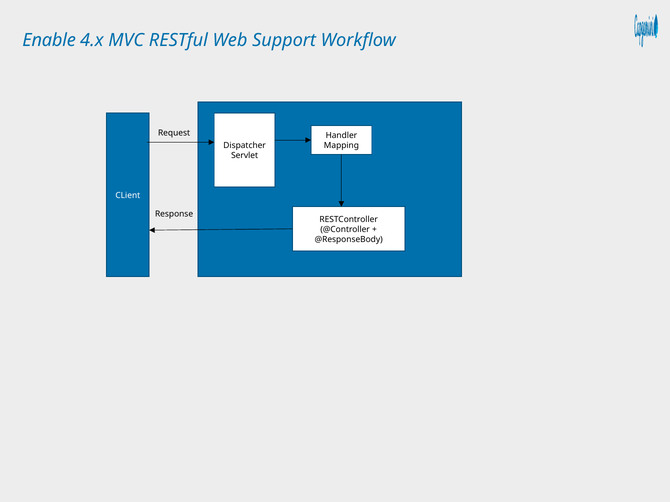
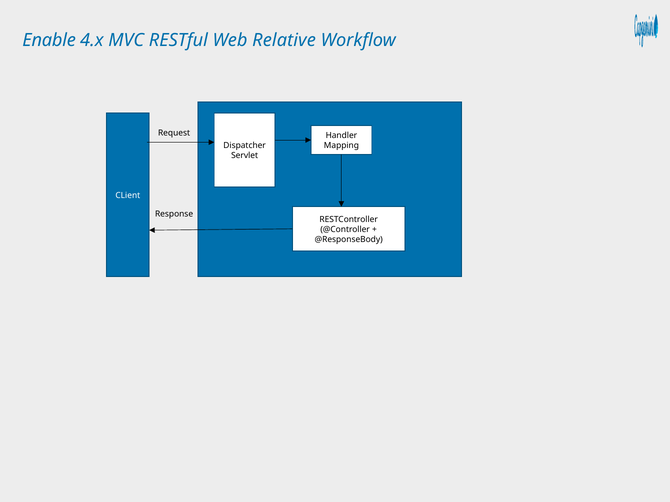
Support: Support -> Relative (284, 40)
